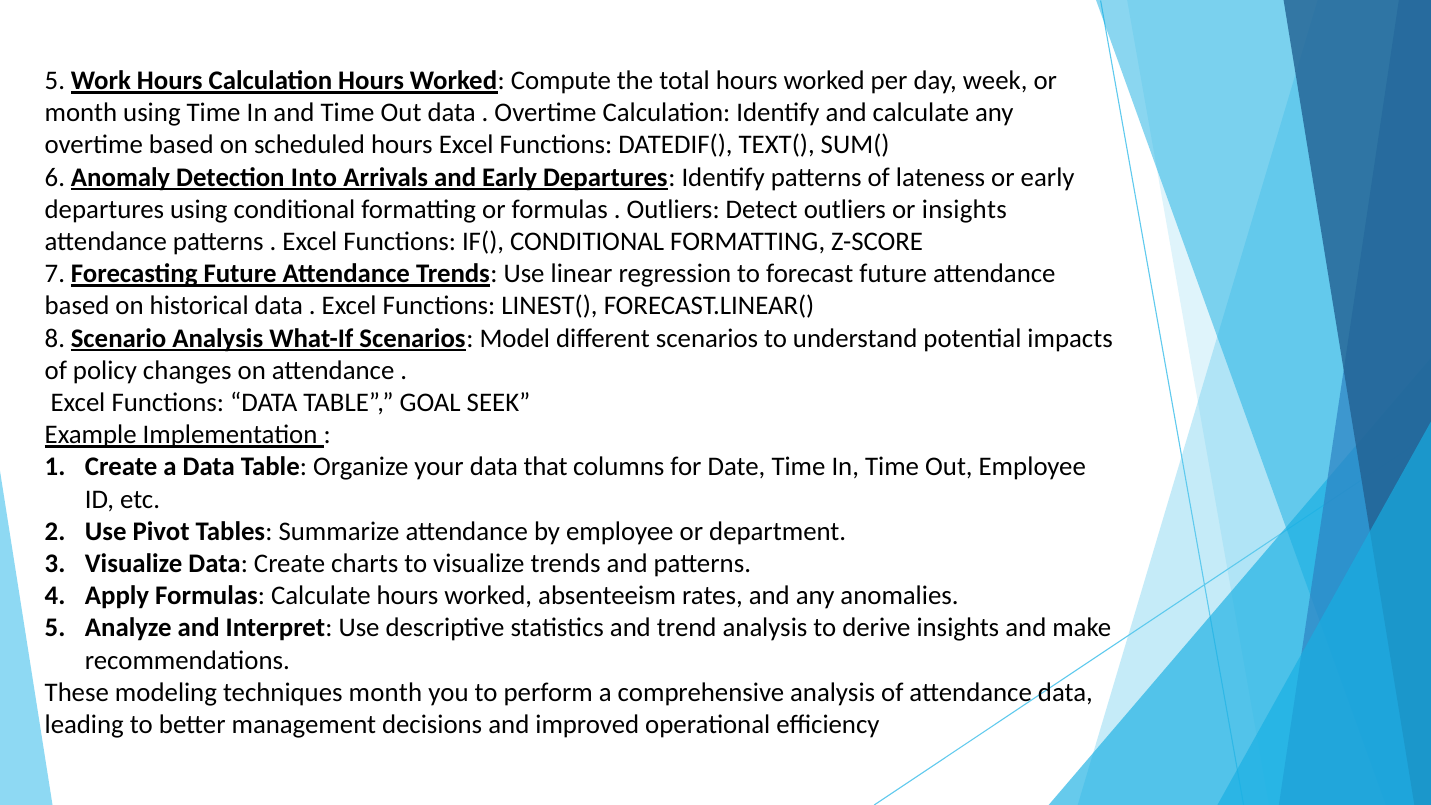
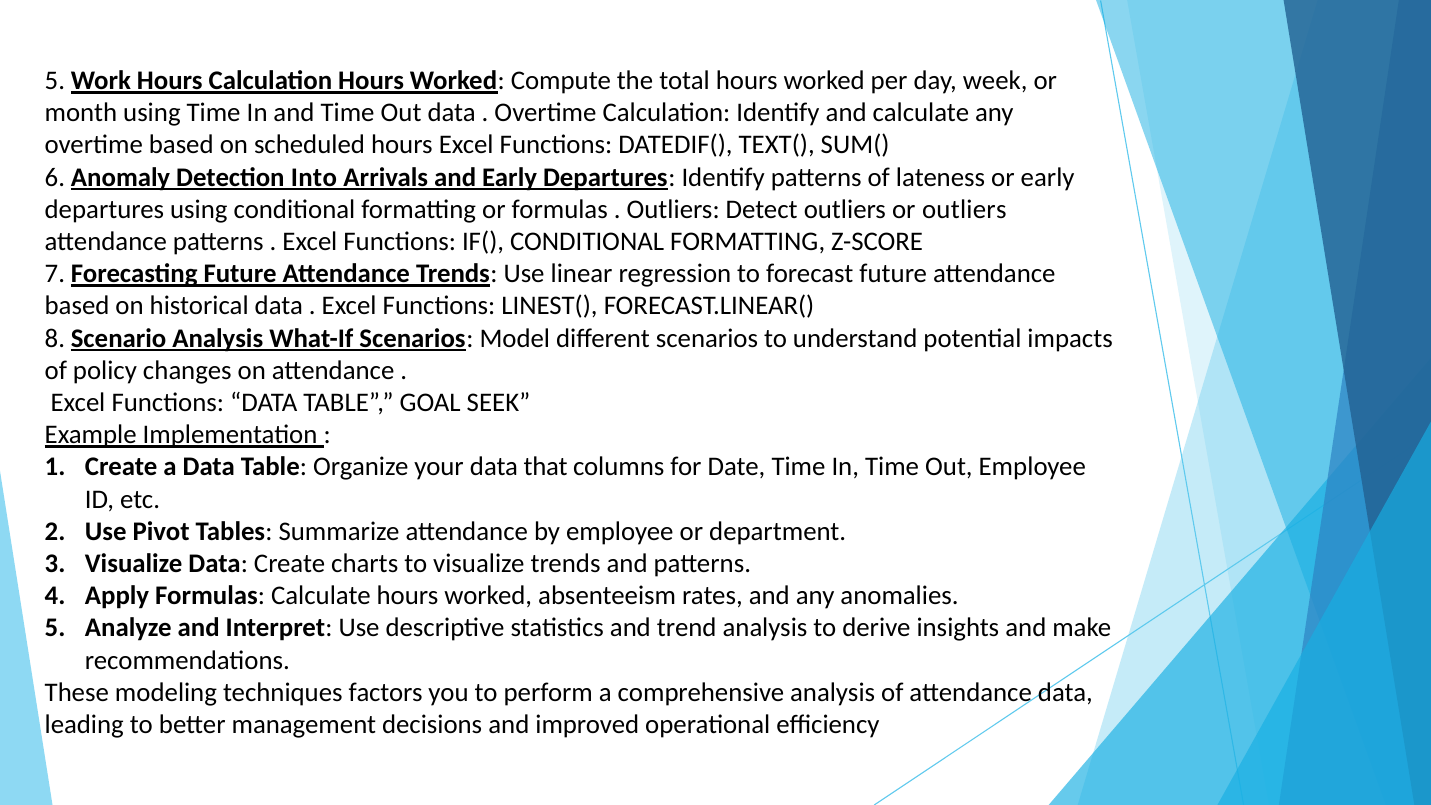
or insights: insights -> outliers (964, 209)
techniques month: month -> factors (386, 692)
